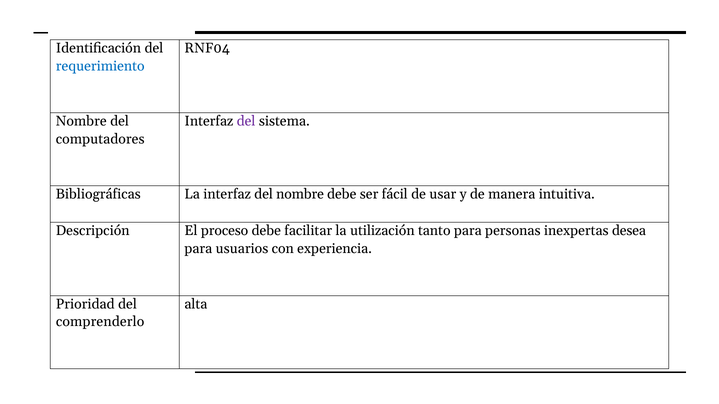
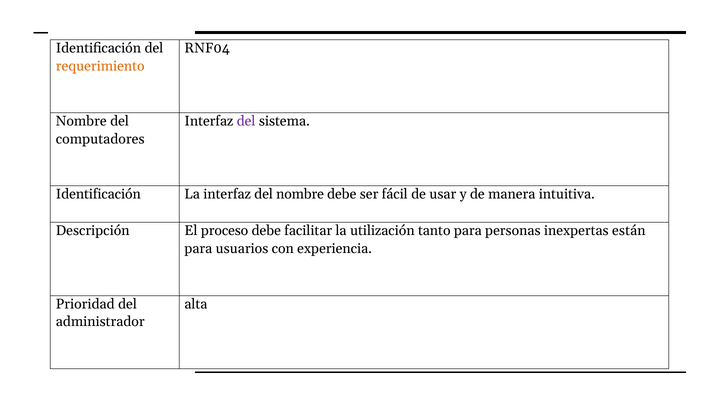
requerimiento colour: blue -> orange (100, 66)
Bibliográficas: Bibliográficas -> Identificación (98, 195)
desea: desea -> están (629, 231)
comprenderlo: comprenderlo -> administrador (100, 322)
